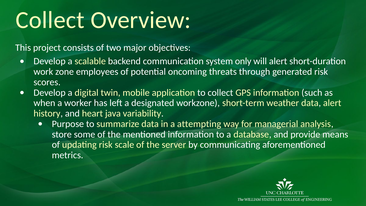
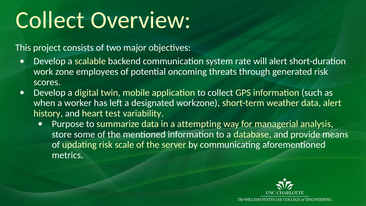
only: only -> rate (243, 61)
java: java -> test (113, 113)
